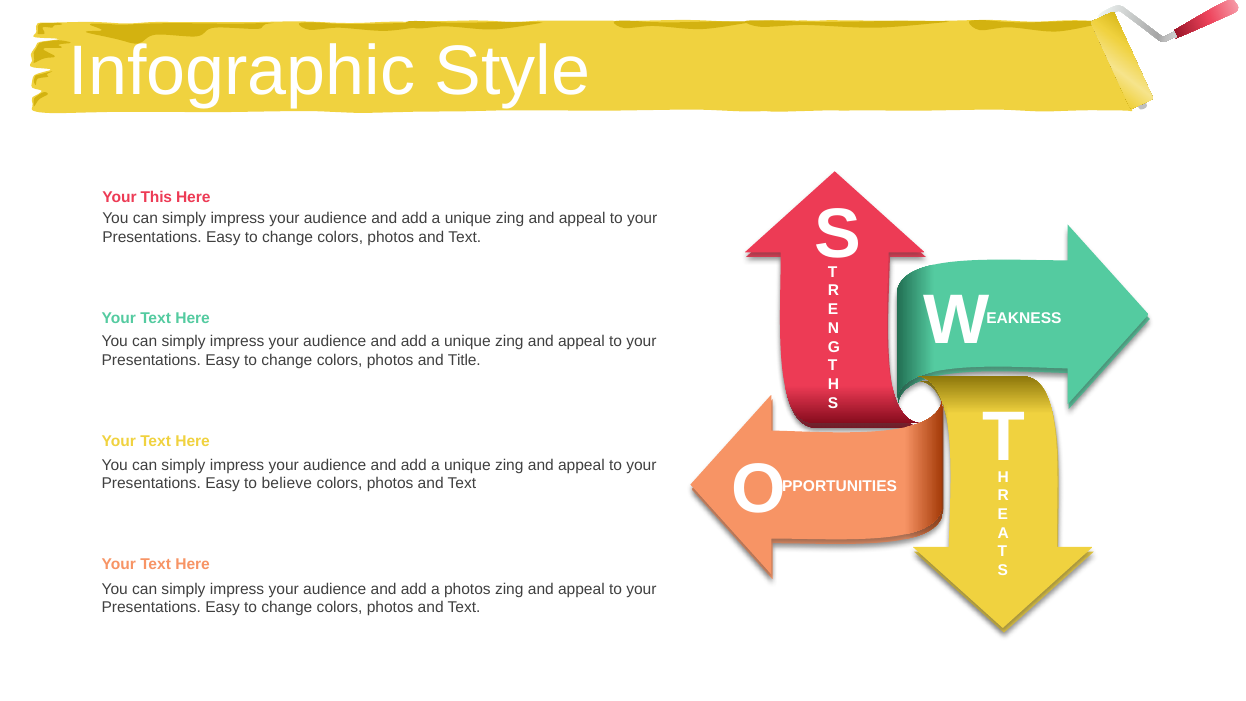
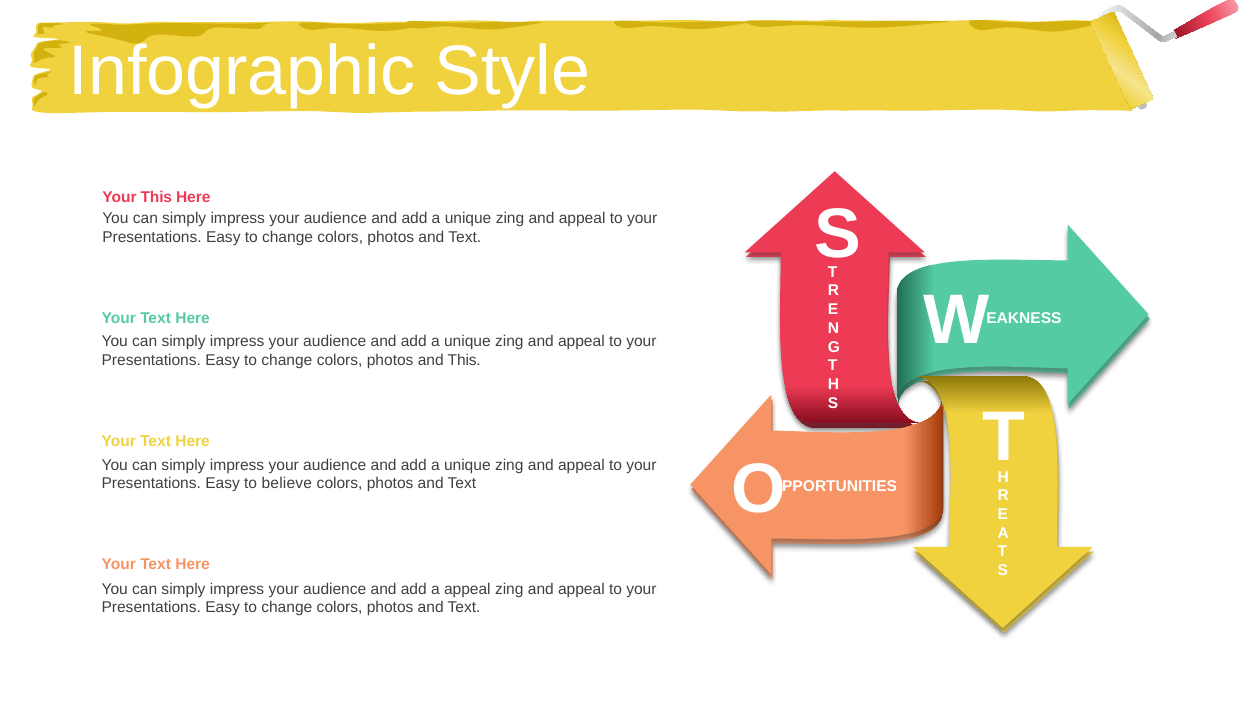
and Title: Title -> This (464, 360)
a photos: photos -> appeal (467, 589)
